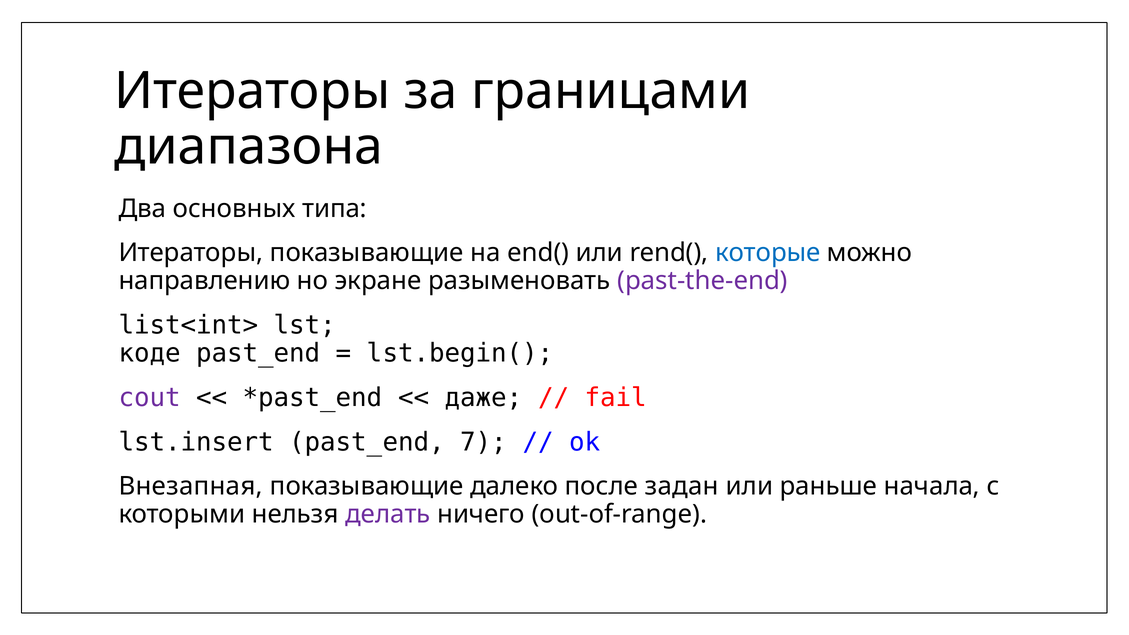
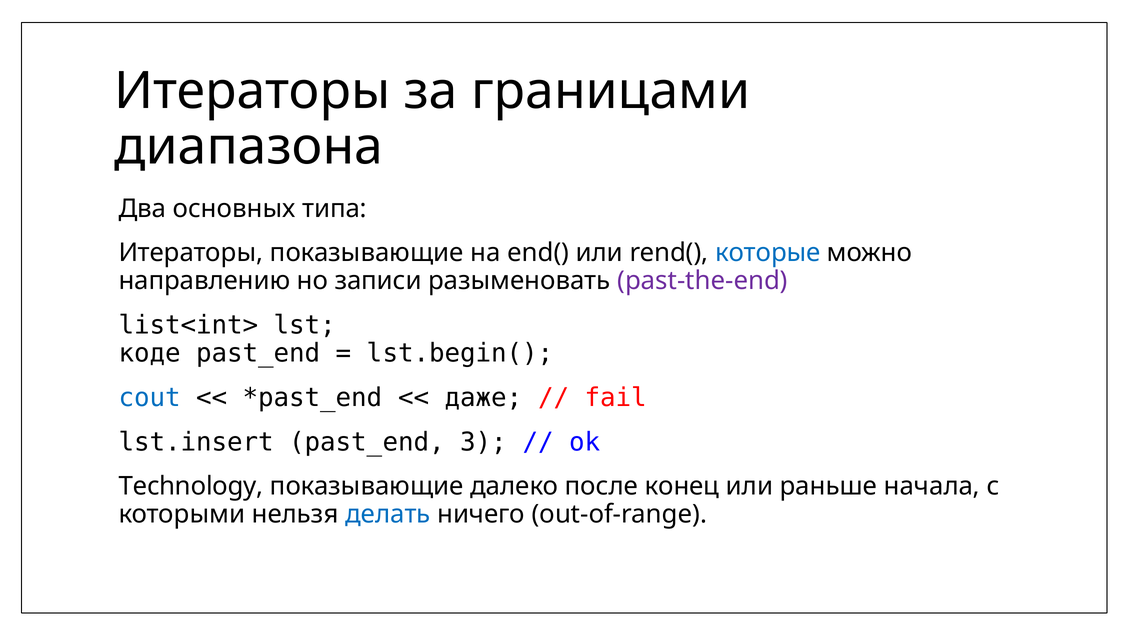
экране: экране -> записи (378, 281)
cout colour: purple -> blue (150, 398)
7: 7 -> 3 (484, 442)
Внезапная: Внезапная -> Technology (191, 486)
задан: задан -> конец (682, 486)
делать colour: purple -> blue (388, 514)
